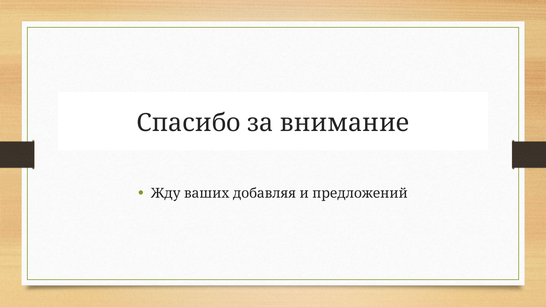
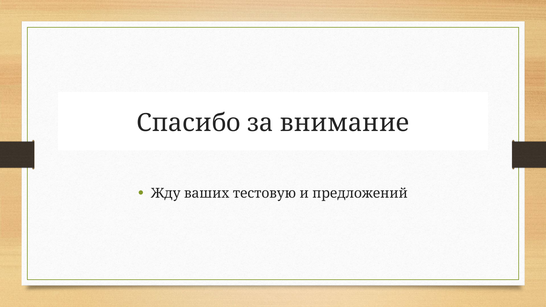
добавляя: добавляя -> тестовую (264, 193)
